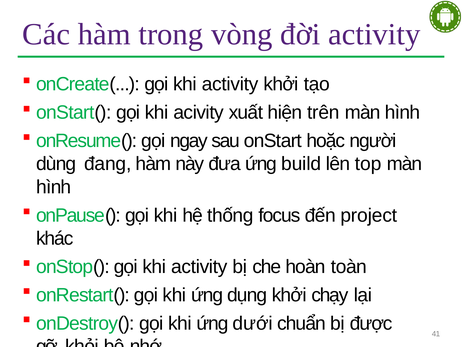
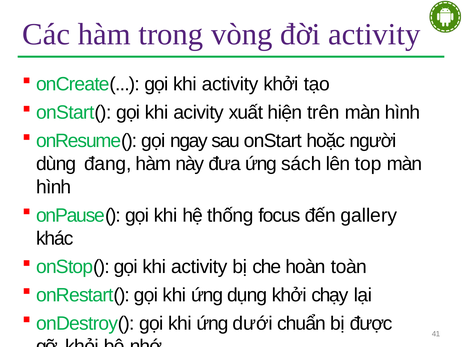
build: build -> sách (301, 164)
project: project -> gallery (369, 215)
